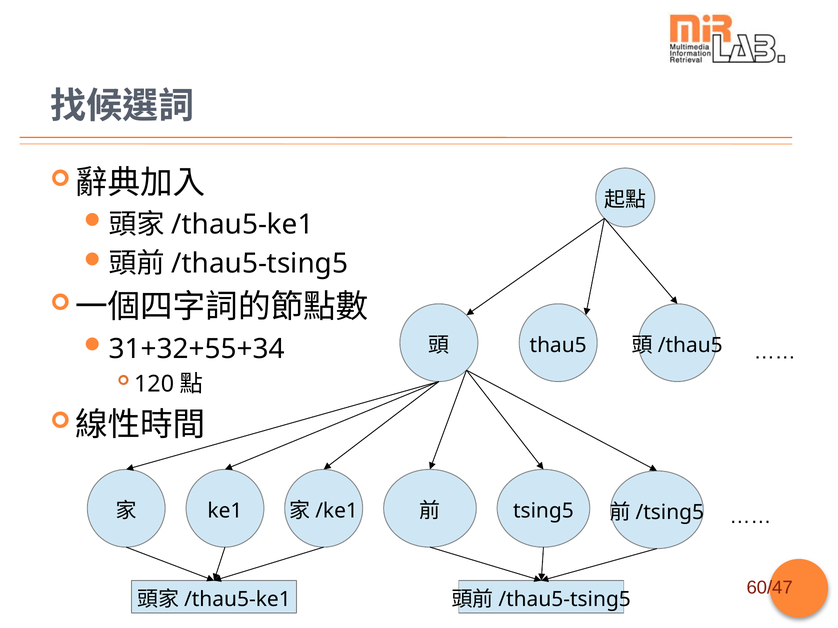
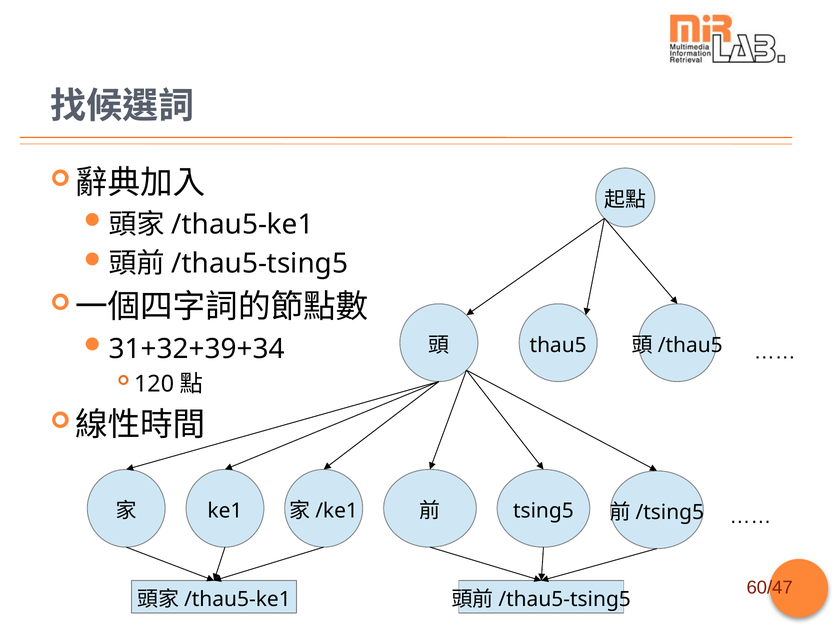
31+32+55+34: 31+32+55+34 -> 31+32+39+34 (197, 349)
